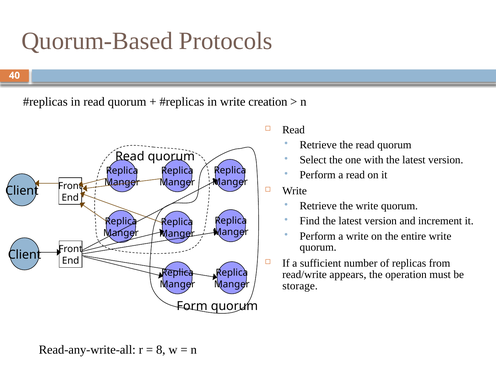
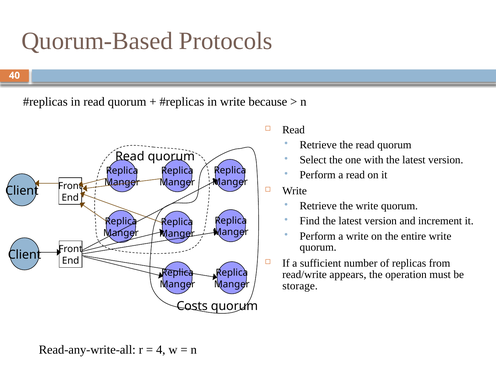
creation: creation -> because (268, 102)
Form: Form -> Costs (192, 306)
8: 8 -> 4 (161, 350)
